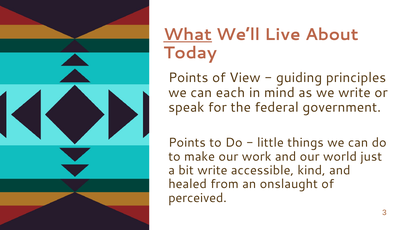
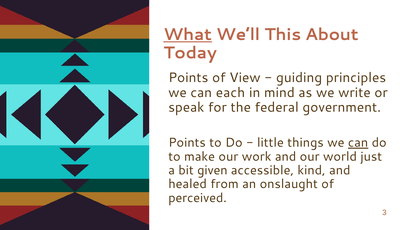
Live: Live -> This (283, 35)
can underline: none -> present (358, 142)
bit write: write -> given (212, 170)
